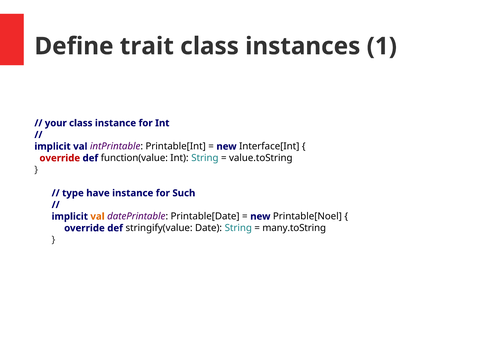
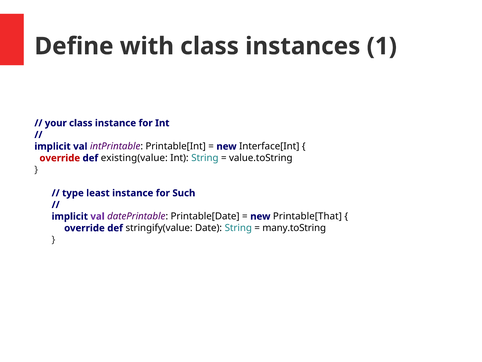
trait: trait -> with (147, 46)
function(value: function(value -> existing(value (134, 158)
have: have -> least (98, 193)
val colour: orange -> purple (98, 216)
Printable[Noel: Printable[Noel -> Printable[That (307, 216)
